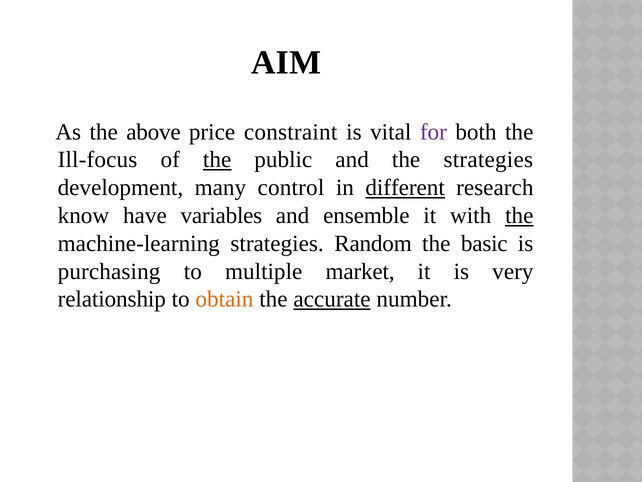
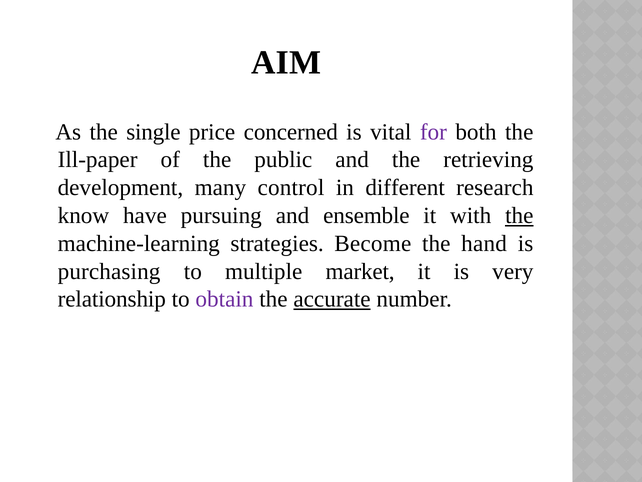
above: above -> single (153, 132)
constraint: constraint -> concerned (291, 132)
Ill-focus: Ill-focus -> Ill-paper (98, 160)
the underline: present -> none (217, 160)
the strategies: strategies -> retrieving (488, 160)
different underline: present -> none (405, 188)
variables: variables -> pursuing (221, 215)
Random: Random -> Become (373, 243)
basic: basic -> hand (484, 243)
obtain colour: orange -> purple (224, 299)
